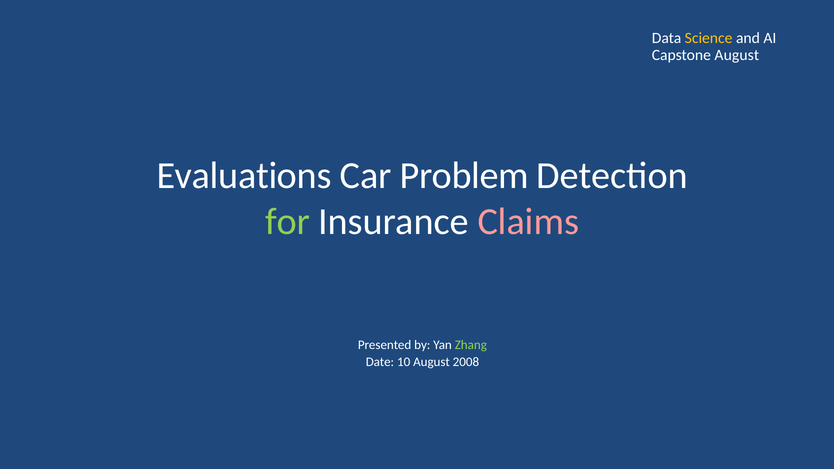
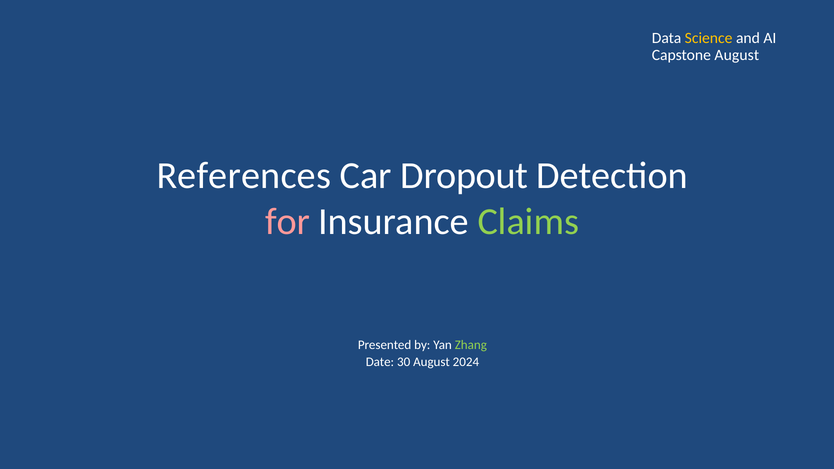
Evaluations: Evaluations -> References (244, 176)
Problem: Problem -> Dropout (464, 176)
for colour: light green -> pink (288, 222)
Claims colour: pink -> light green (528, 222)
10: 10 -> 30 (404, 362)
2008: 2008 -> 2024 (466, 362)
